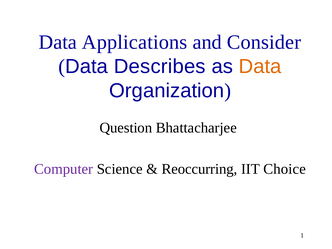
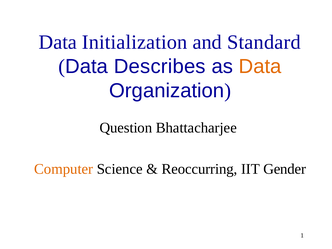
Applications: Applications -> Initialization (135, 42)
Consider: Consider -> Standard (264, 42)
Computer colour: purple -> orange (64, 169)
Choice: Choice -> Gender (285, 169)
